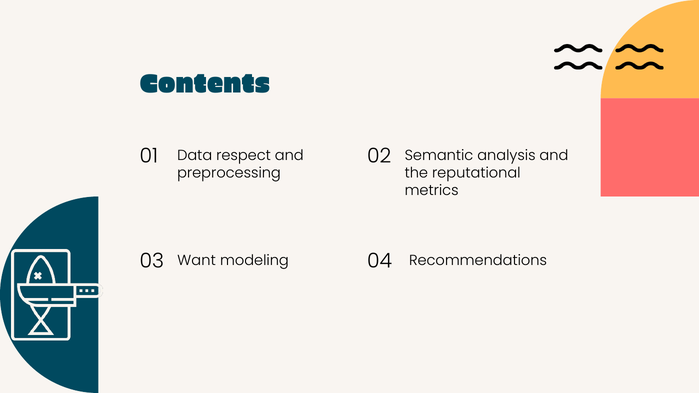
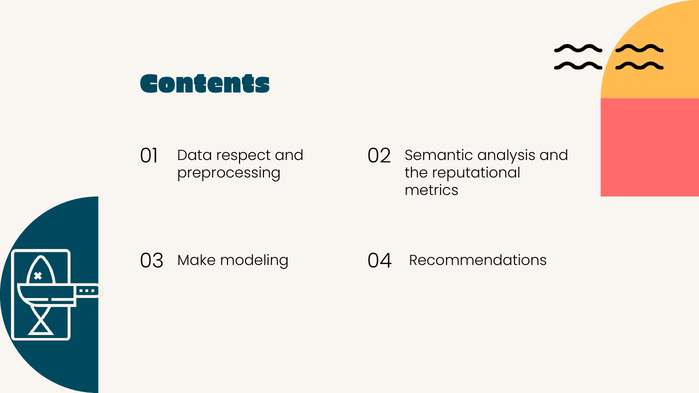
Want: Want -> Make (197, 260)
